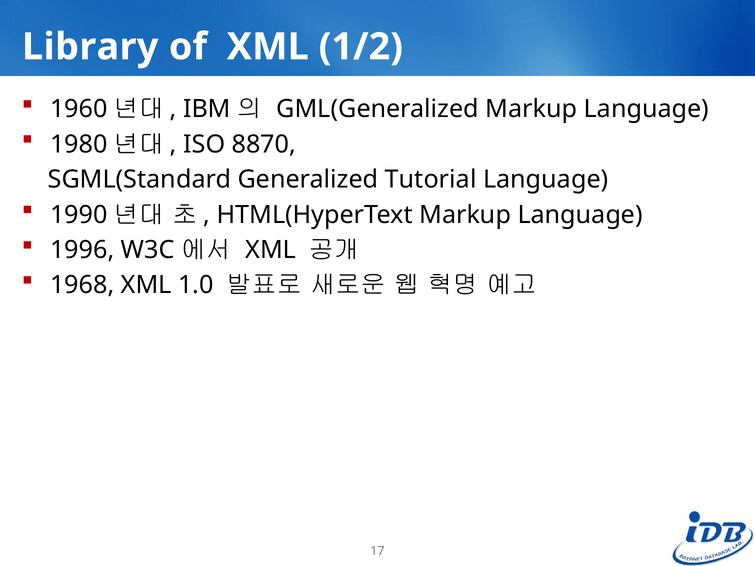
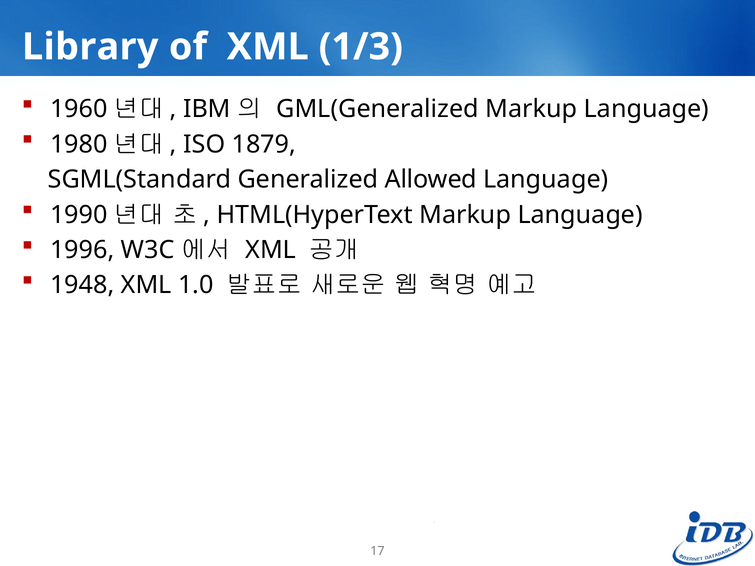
1/2: 1/2 -> 1/3 (361, 47)
8870: 8870 -> 1879 (264, 144)
Tutorial: Tutorial -> Allowed (431, 180)
1968: 1968 -> 1948 (82, 285)
